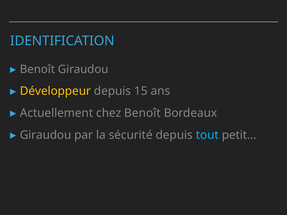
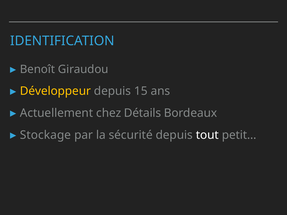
chez Benoît: Benoît -> Détails (143, 113)
Giraudou: Giraudou -> Stockage (45, 135)
tout colour: light blue -> white (207, 135)
